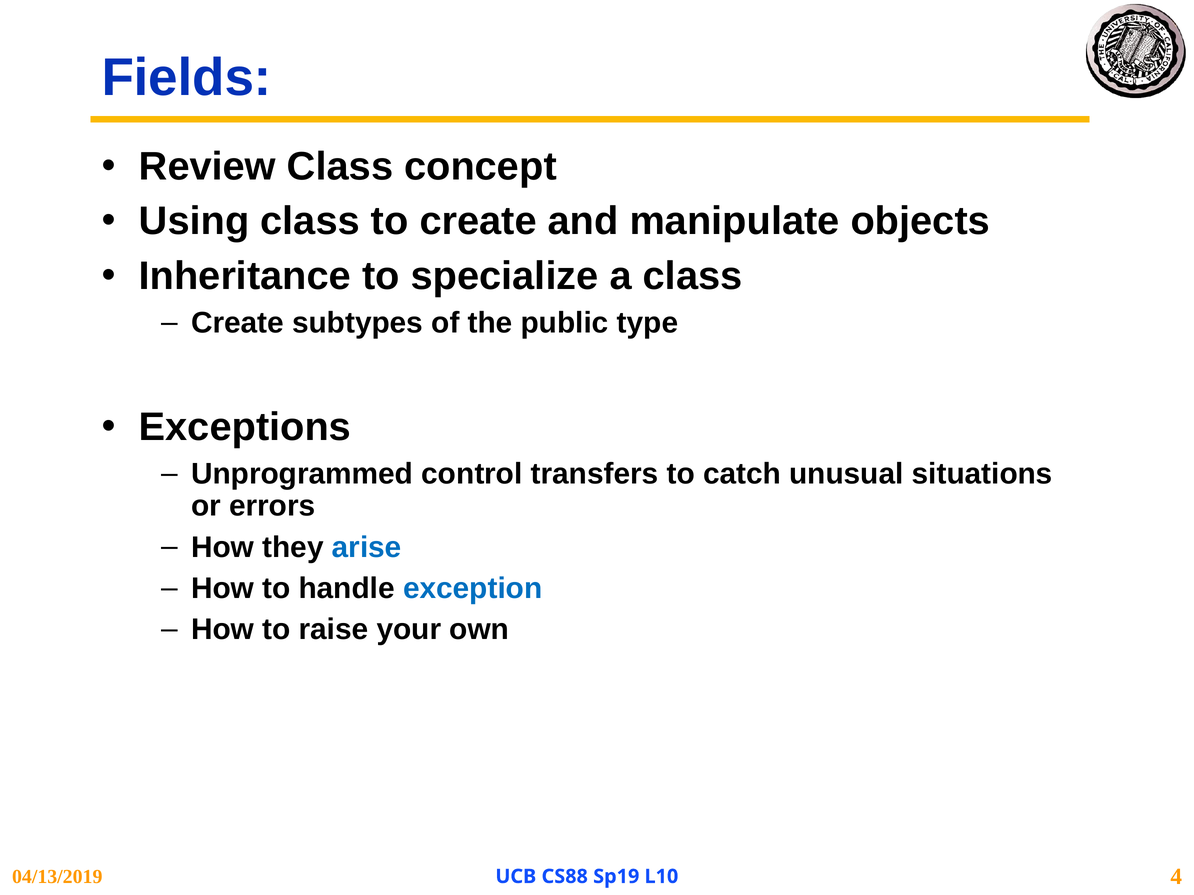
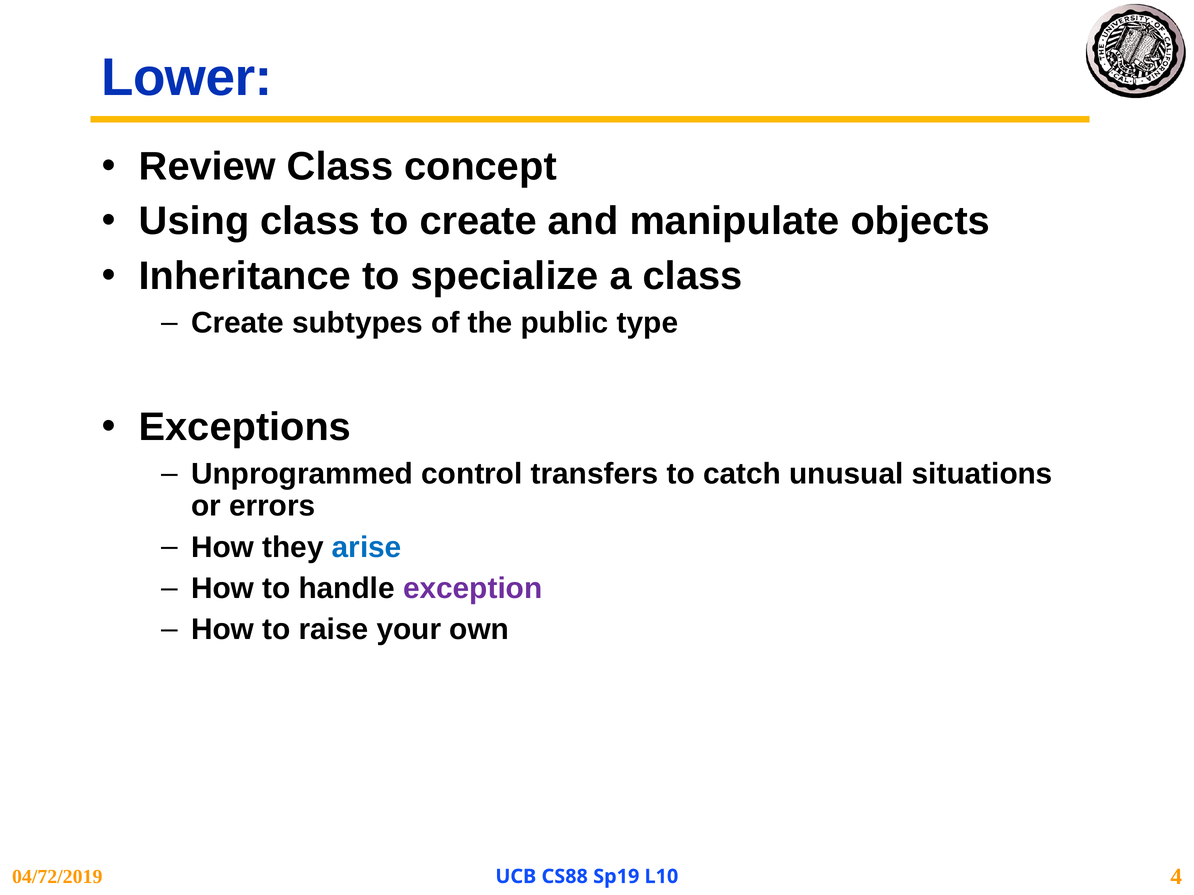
Fields: Fields -> Lower (187, 78)
exception colour: blue -> purple (473, 589)
04/13/2019: 04/13/2019 -> 04/72/2019 (57, 877)
